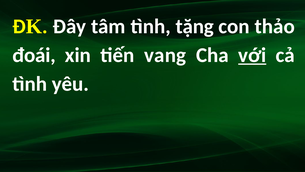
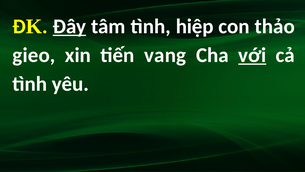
Đây underline: none -> present (69, 26)
tặng: tặng -> hiệp (195, 26)
đoái: đoái -> gieo (34, 55)
